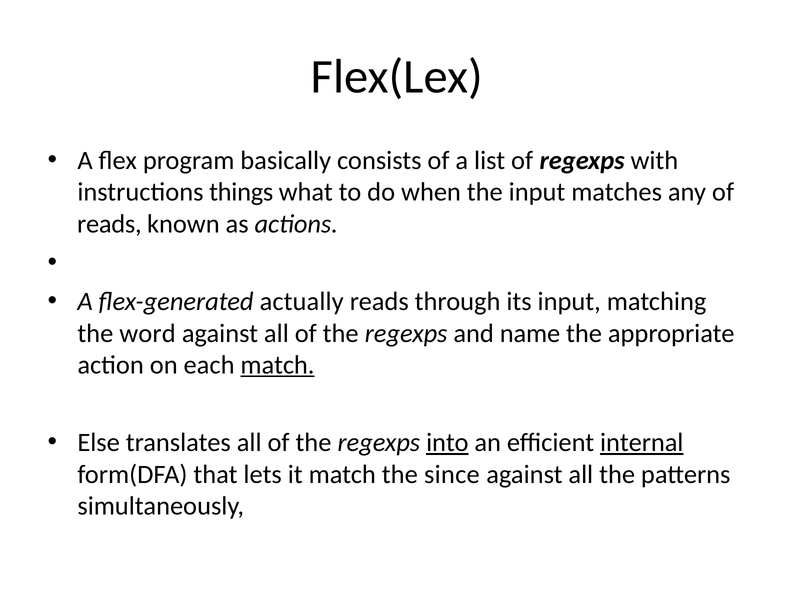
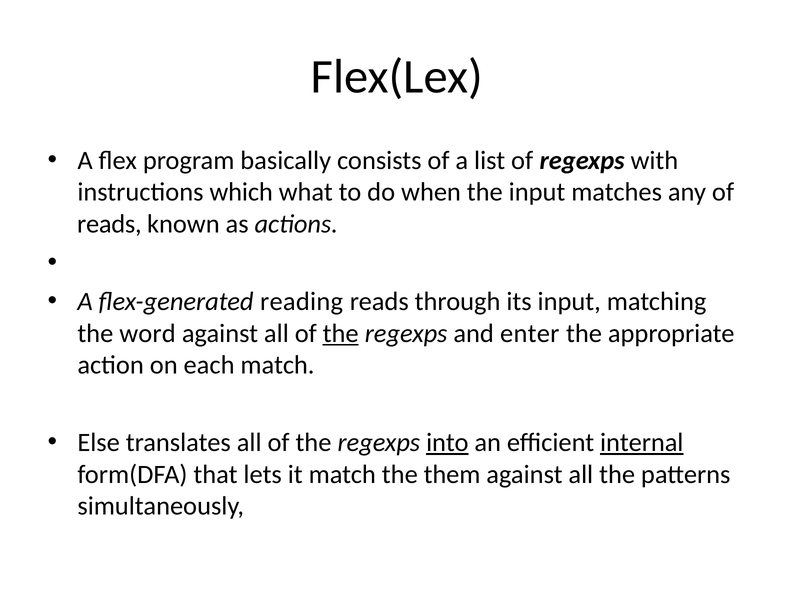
things: things -> which (241, 192)
actually: actually -> reading (302, 302)
the underline: none -> present (341, 334)
name: name -> enter (530, 334)
match underline: present -> none (277, 365)
since: since -> them (452, 475)
